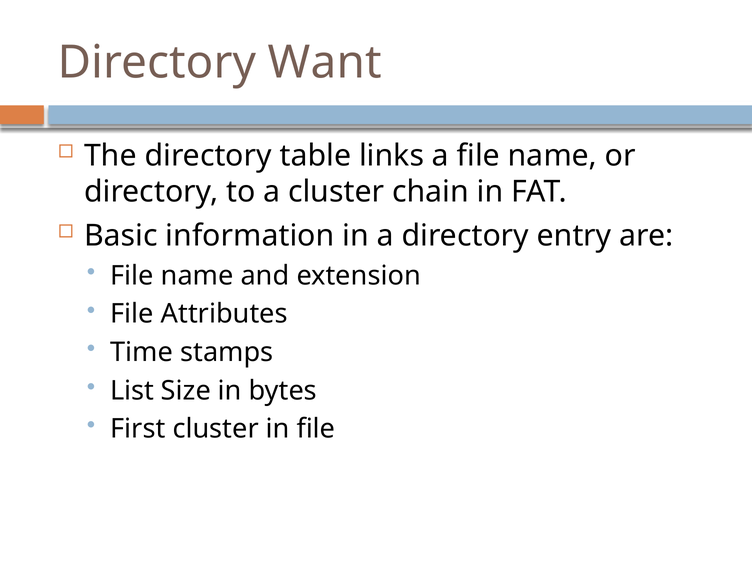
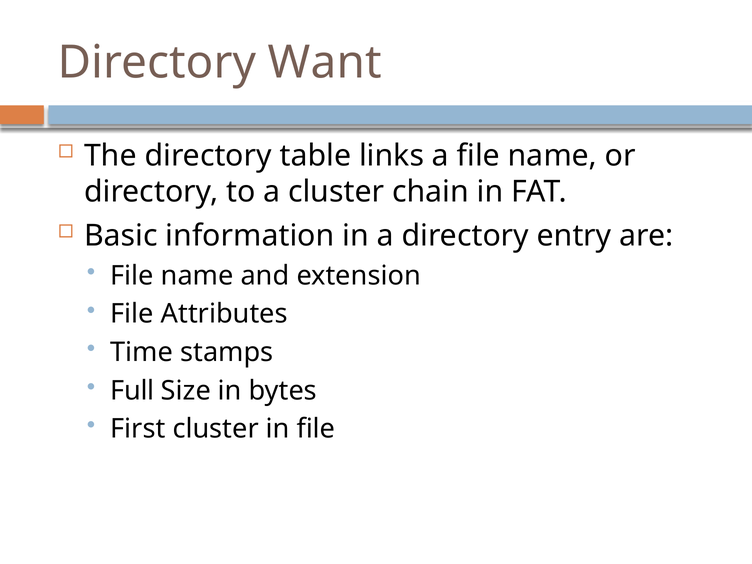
List: List -> Full (132, 391)
